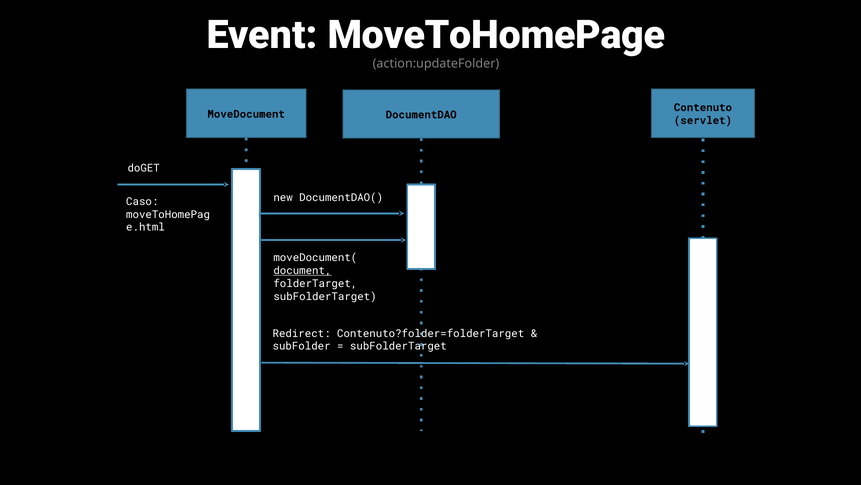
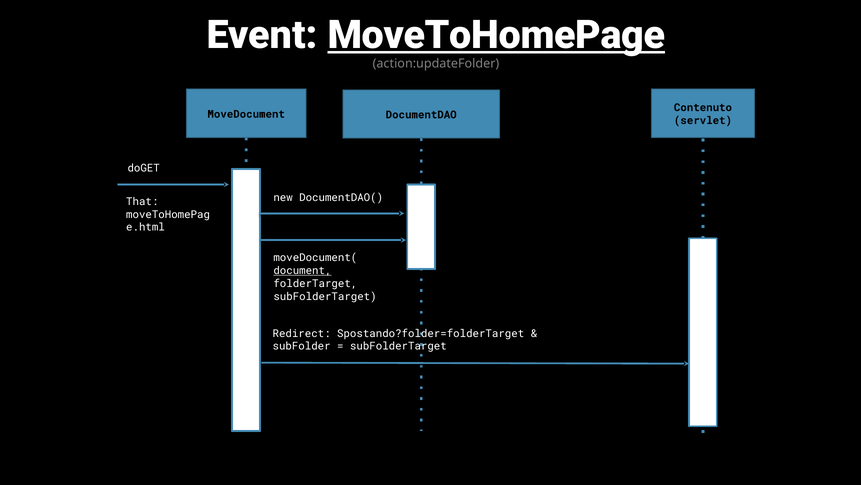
MoveToHomePage underline: none -> present (496, 35)
Caso: Caso -> That (142, 201)
Contenuto?folder=folderTarget: Contenuto?folder=folderTarget -> Spostando?folder=folderTarget (431, 333)
